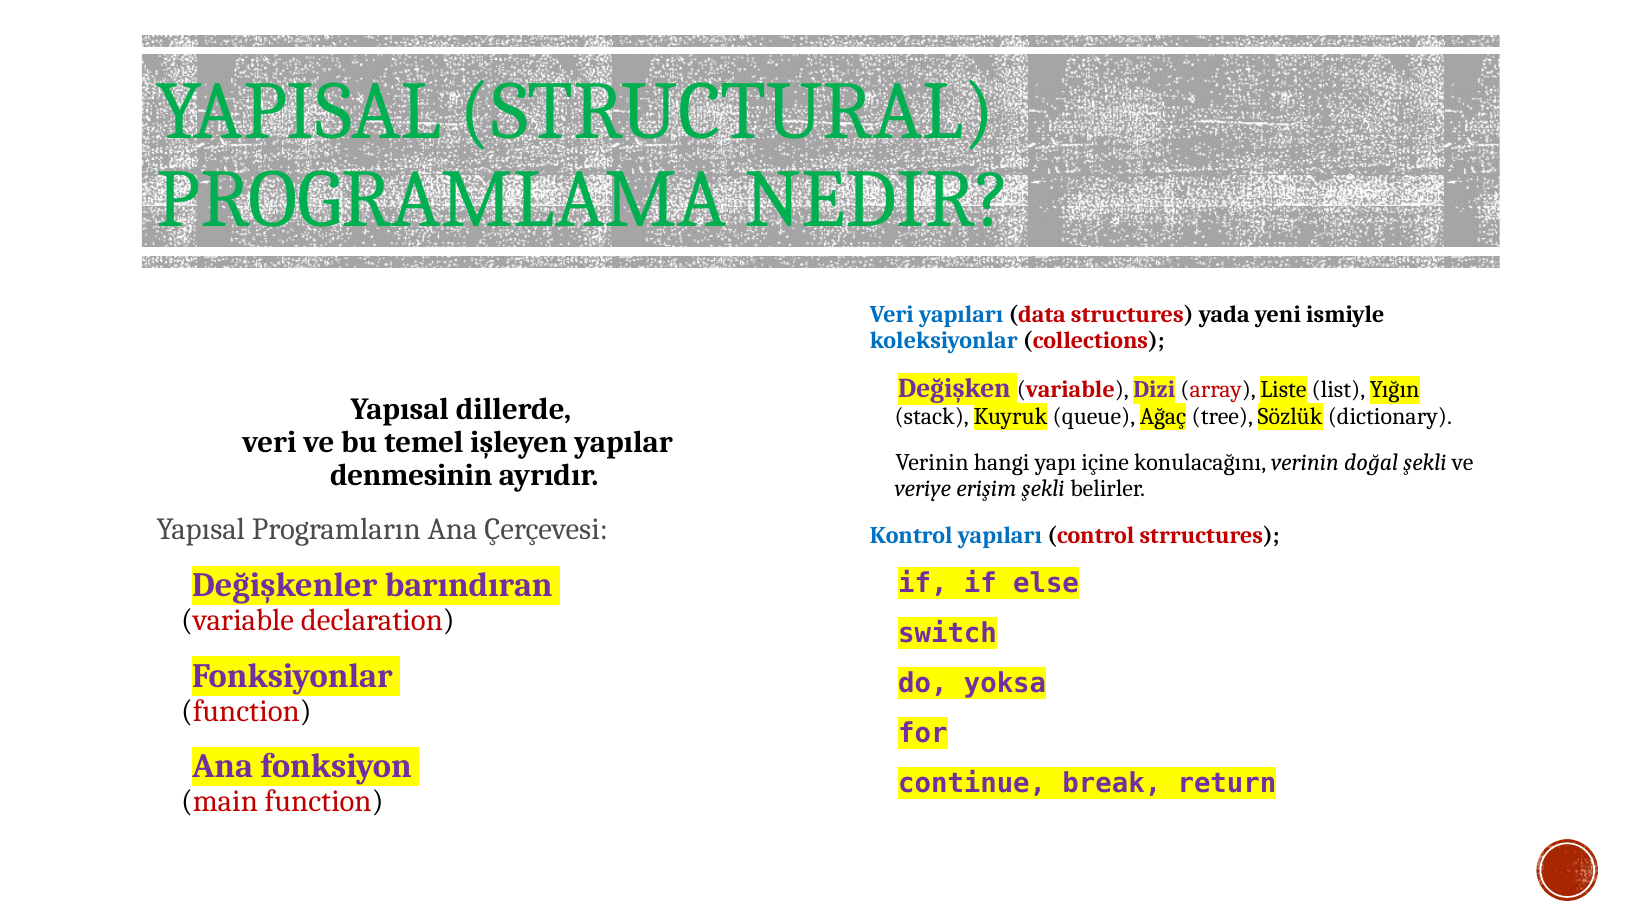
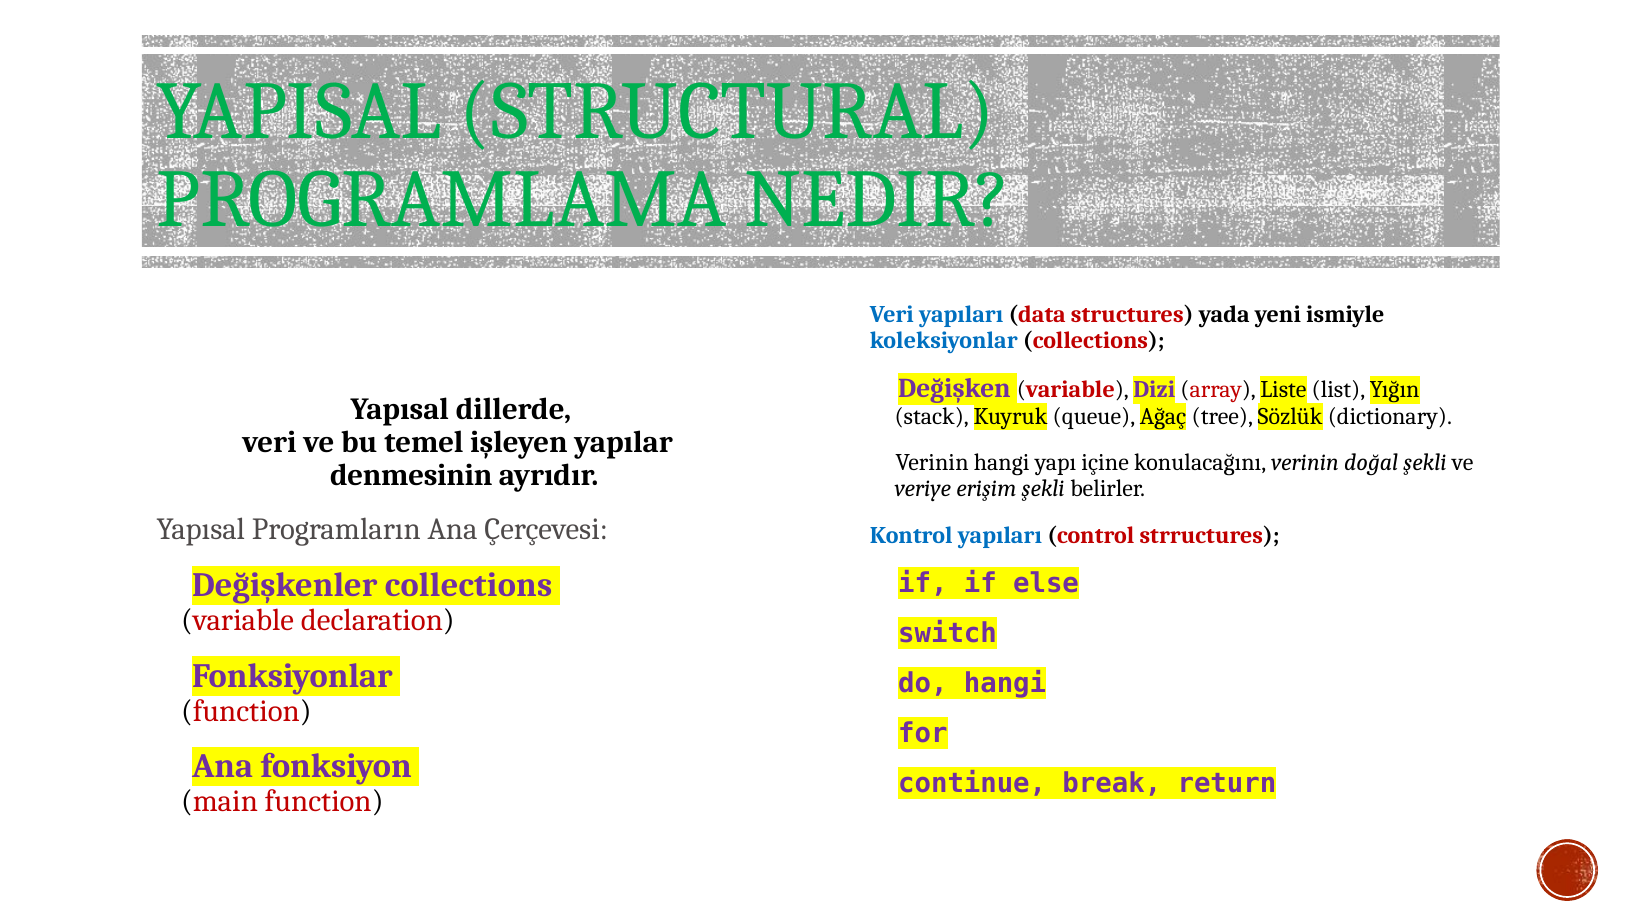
Değişkenler barındıran: barındıran -> collections (469, 585)
yoksa: yoksa -> hangi (1005, 684)
